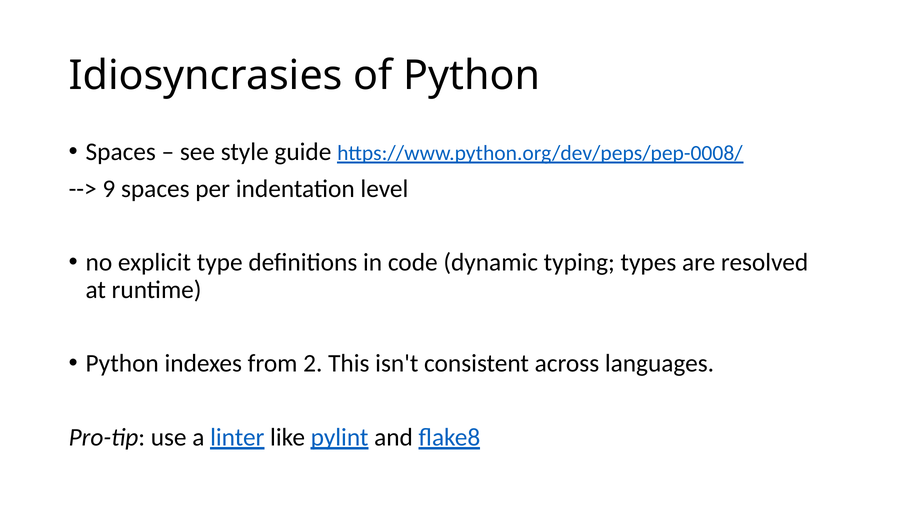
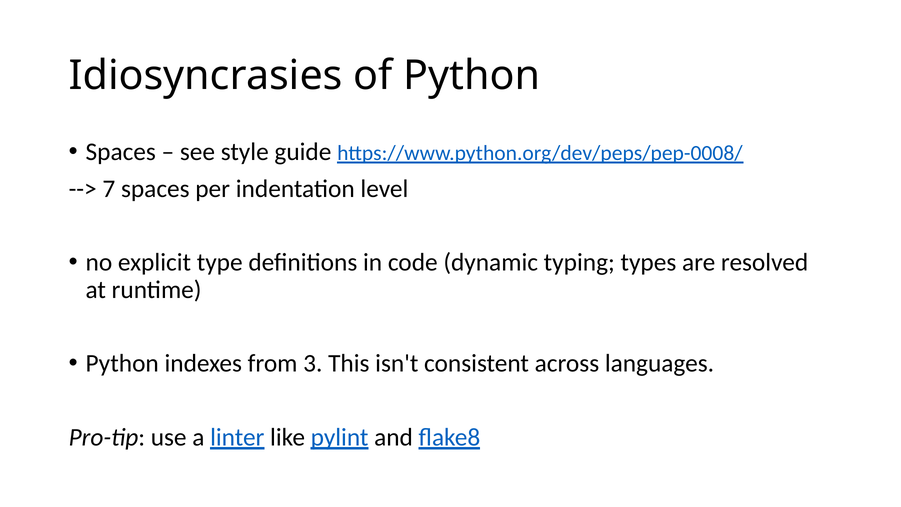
9: 9 -> 7 (109, 189)
2: 2 -> 3 (313, 363)
